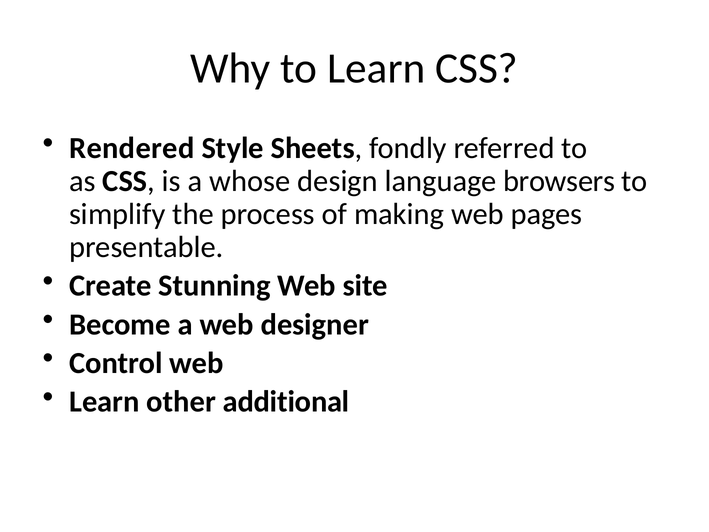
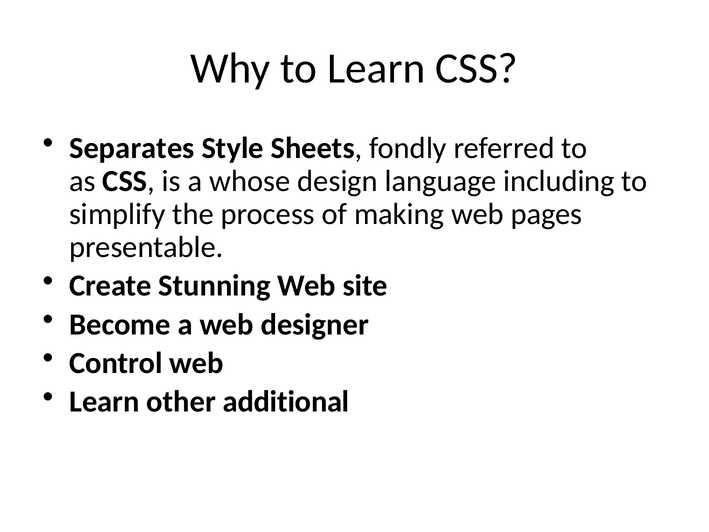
Rendered: Rendered -> Separates (132, 148)
browsers: browsers -> including (559, 181)
